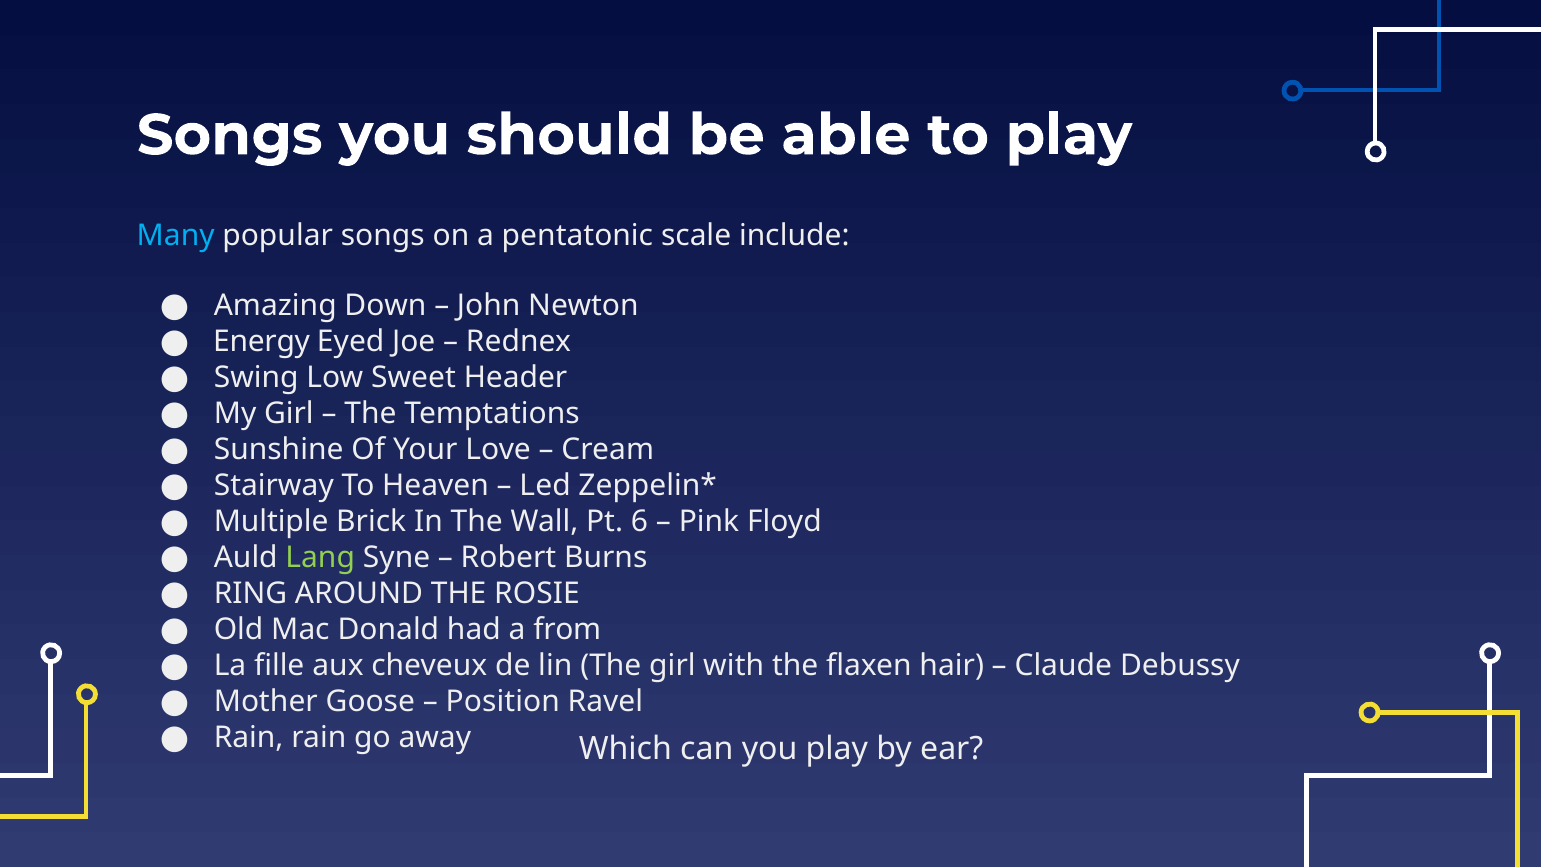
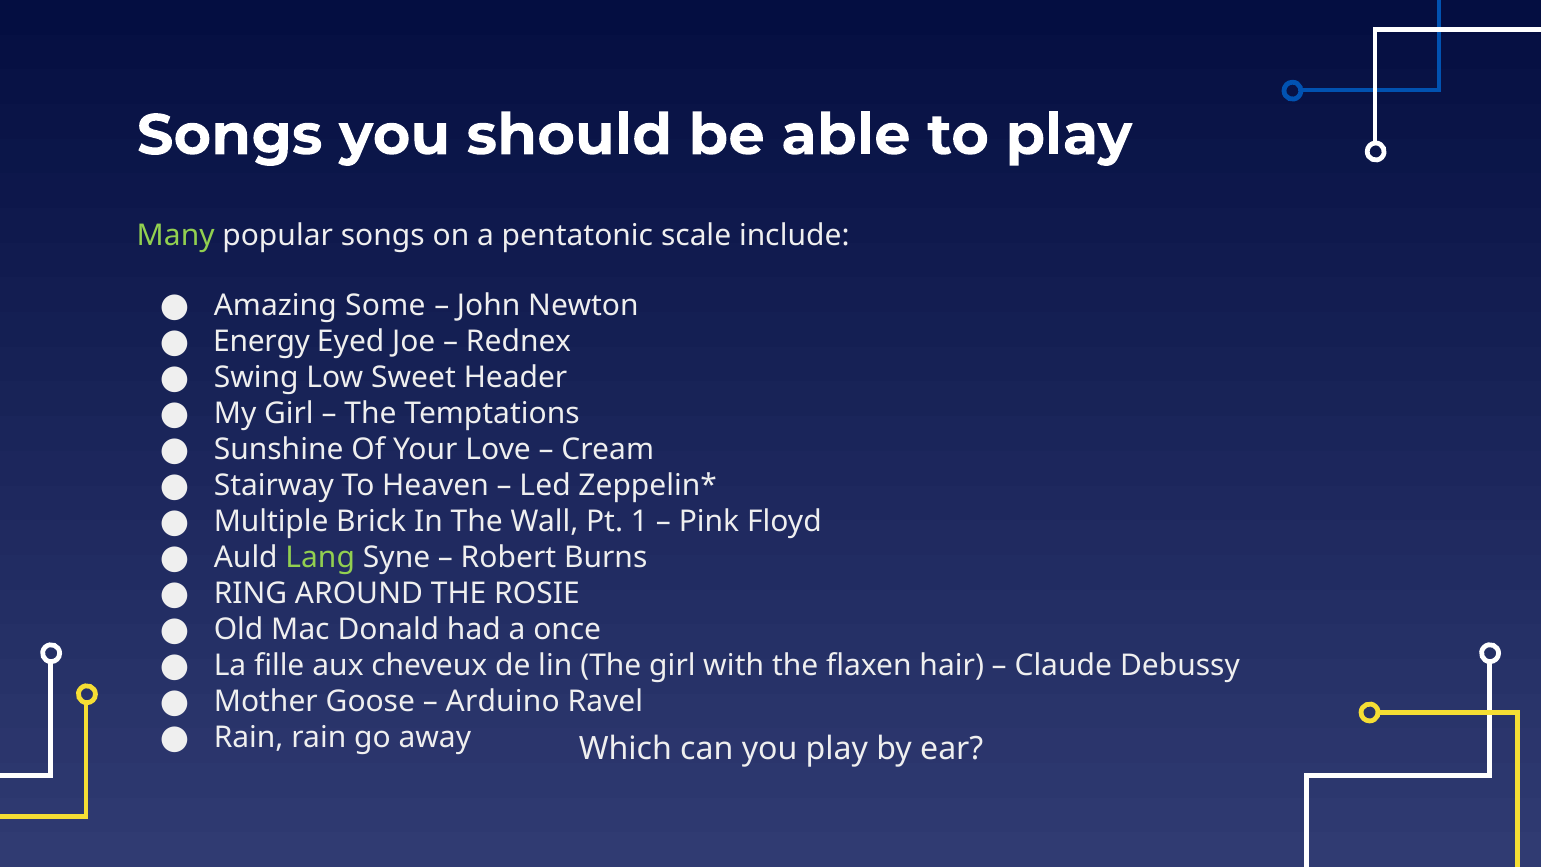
Many colour: light blue -> light green (176, 236)
Down: Down -> Some (385, 306)
6: 6 -> 1 (639, 522)
from: from -> once (567, 630)
Position: Position -> Arduino (503, 701)
